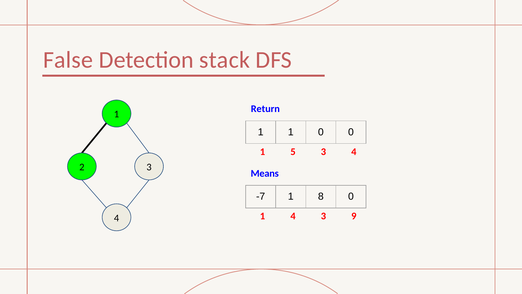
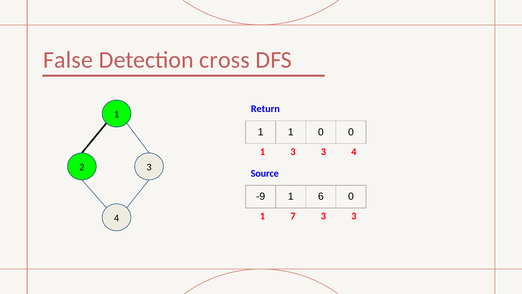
stack: stack -> cross (225, 60)
5: 5 -> 3 (293, 152)
Means: Means -> Source (265, 173)
-7: -7 -> -9 (261, 196)
8: 8 -> 6 (321, 196)
1 4: 4 -> 7 (293, 216)
9: 9 -> 3 (354, 216)
